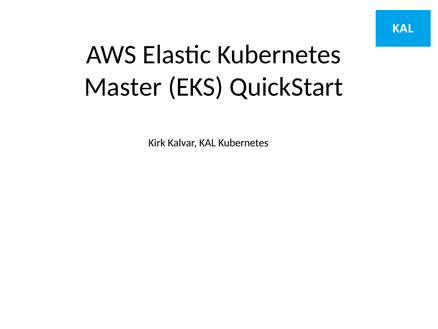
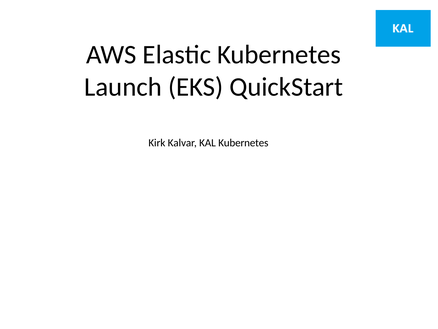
Master: Master -> Launch (123, 87)
